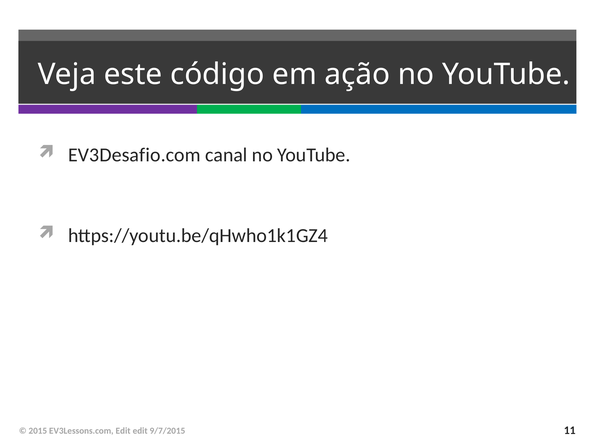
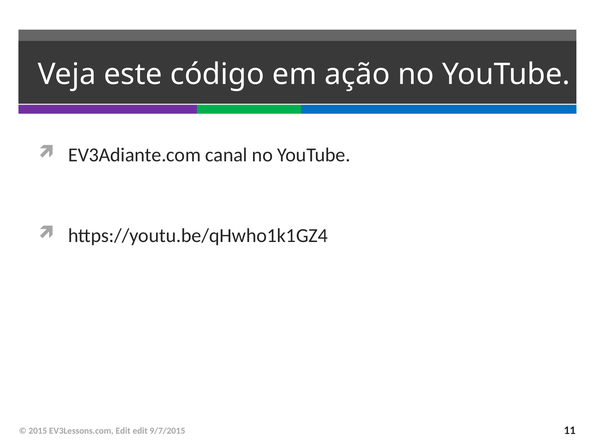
EV3Desafio.com: EV3Desafio.com -> EV3Adiante.com (134, 155)
